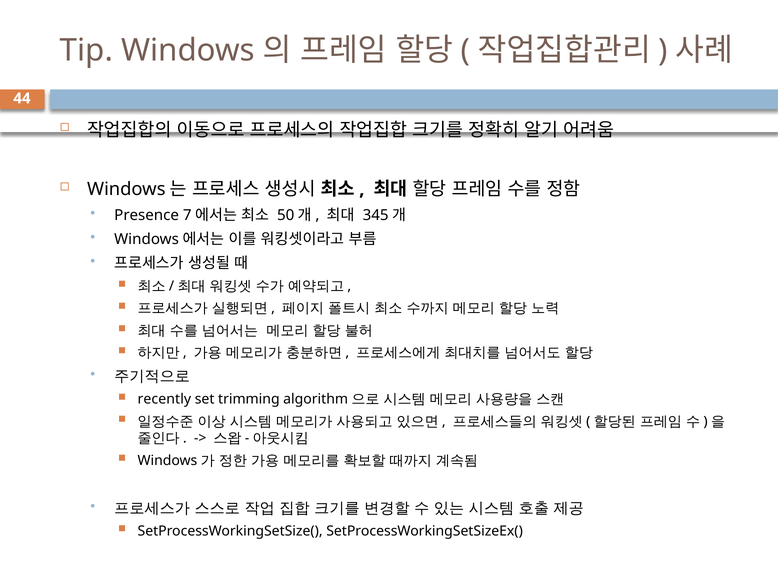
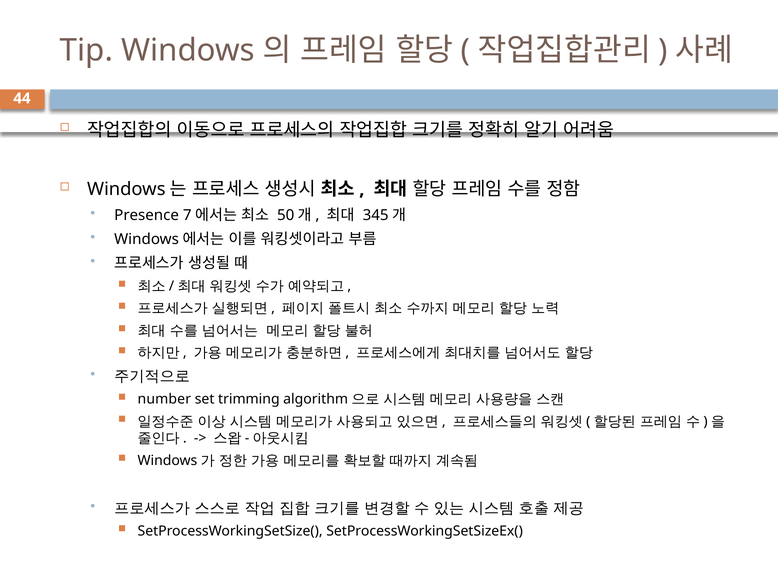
recently: recently -> number (164, 399)
